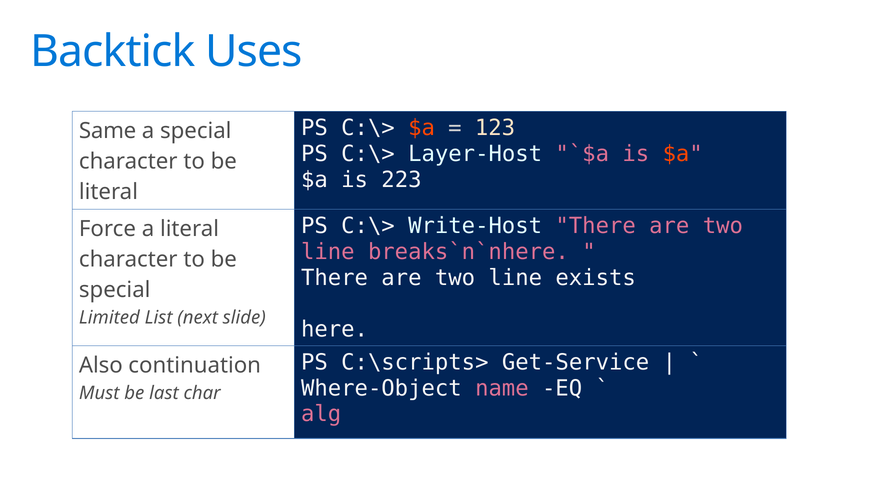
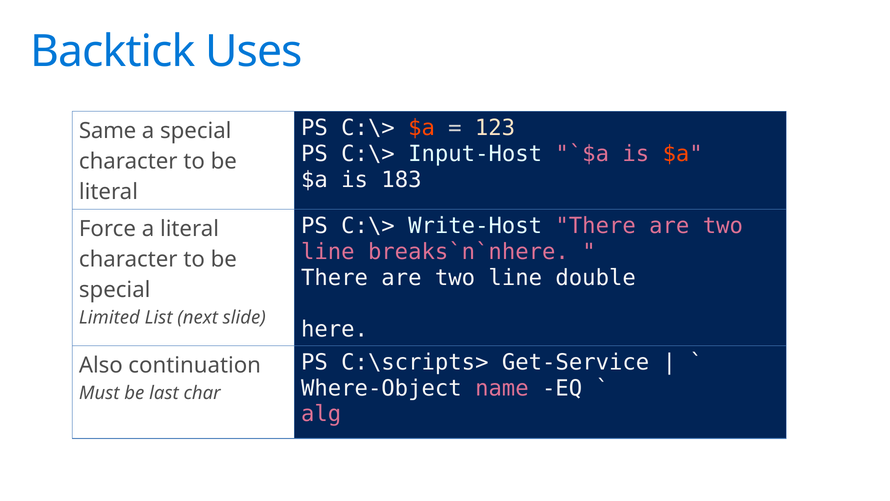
Layer-Host: Layer-Host -> Input-Host (475, 154)
223: 223 -> 183 (401, 180)
exists: exists -> double (596, 278)
